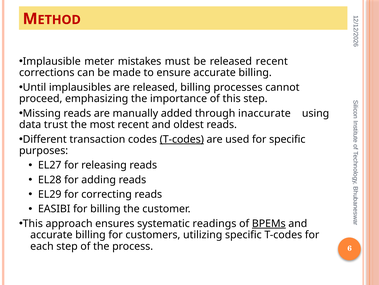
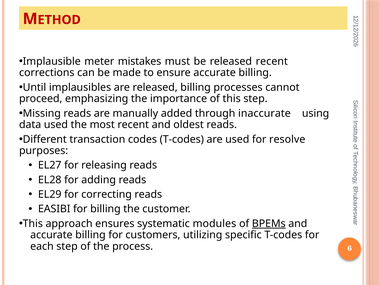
data trust: trust -> used (56, 124)
T-codes underline: present -> none (182, 139)
for specific: specific -> resolve (287, 139)
readings: readings -> modules (214, 223)
